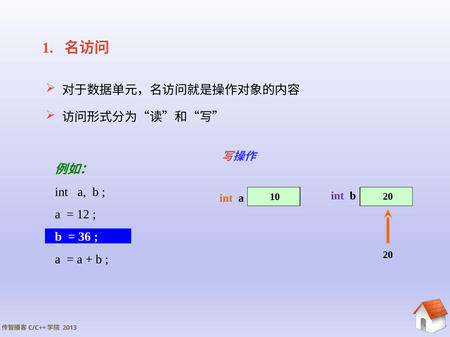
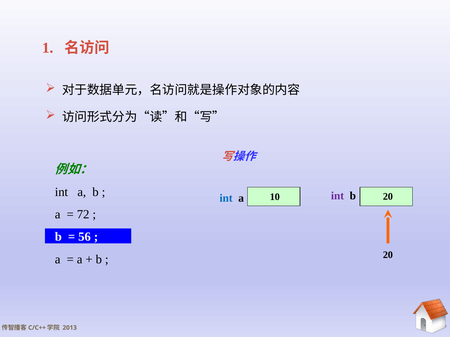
int colour: orange -> blue (226, 198)
12: 12 -> 72 (83, 215)
36: 36 -> 56 (85, 237)
